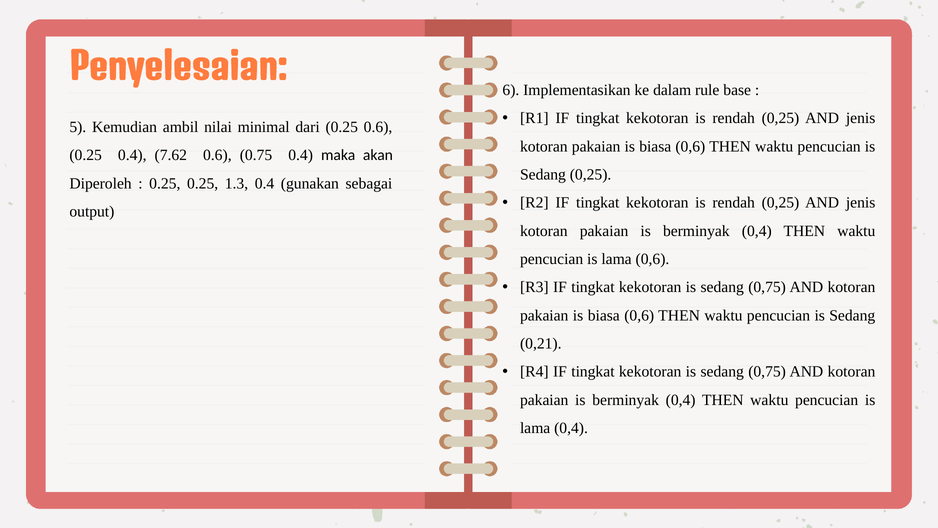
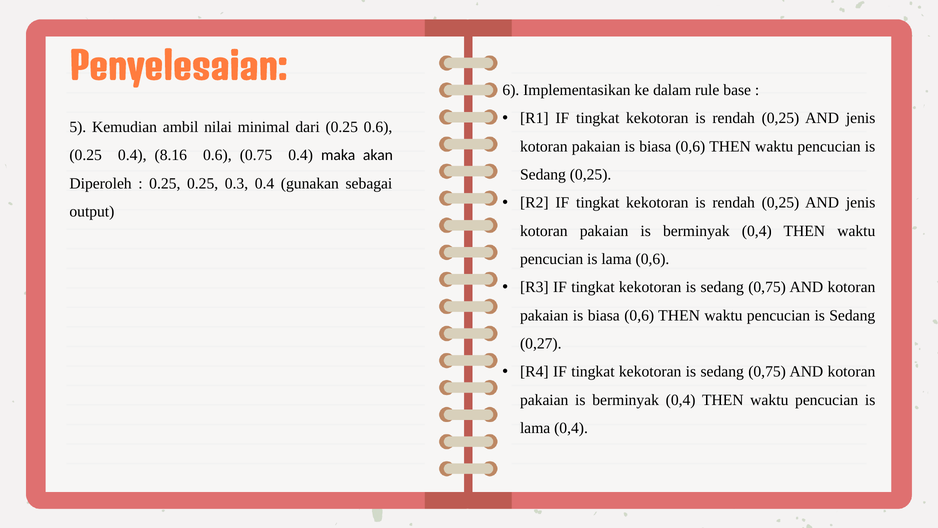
7.62: 7.62 -> 8.16 (171, 155)
1.3: 1.3 -> 0.3 (236, 183)
0,21: 0,21 -> 0,27 (541, 343)
